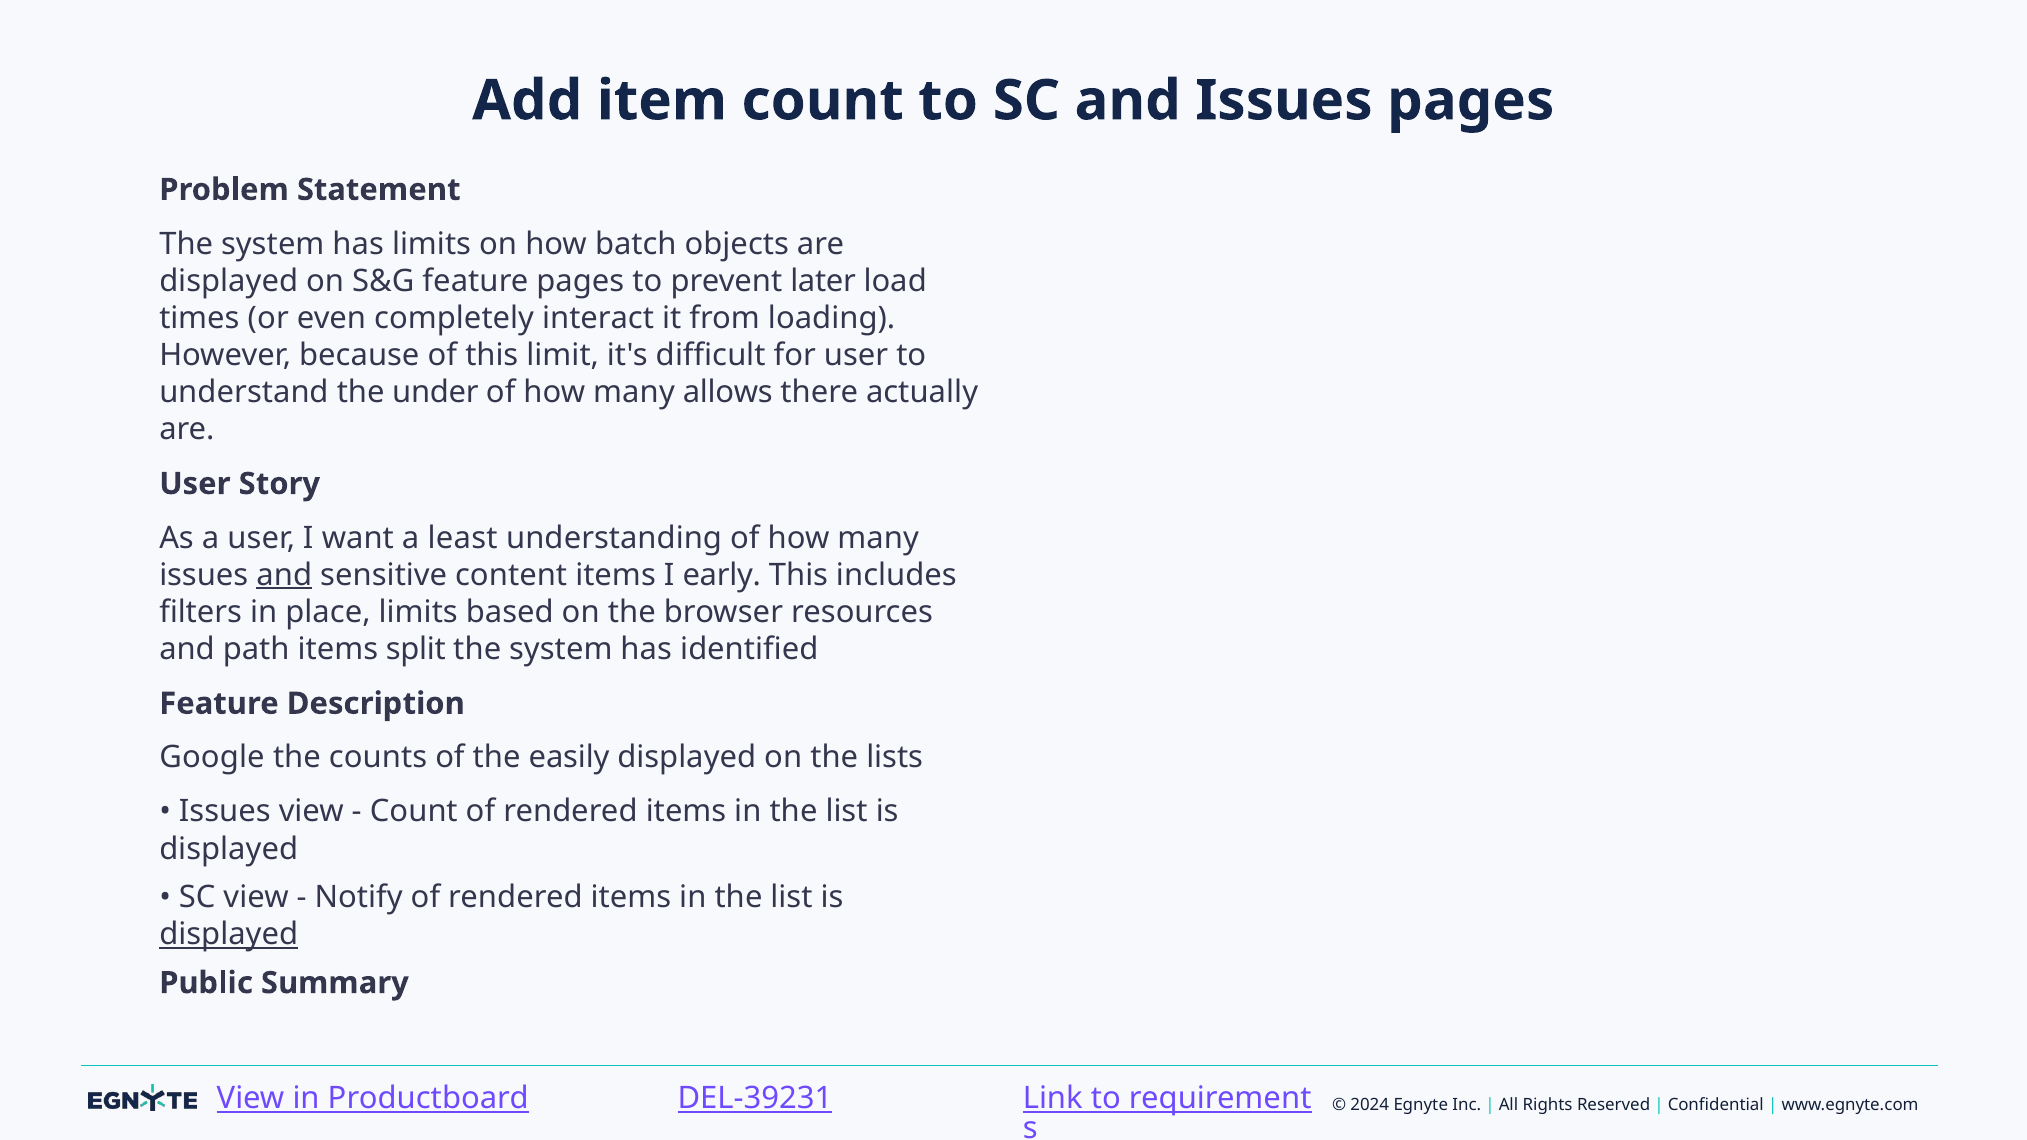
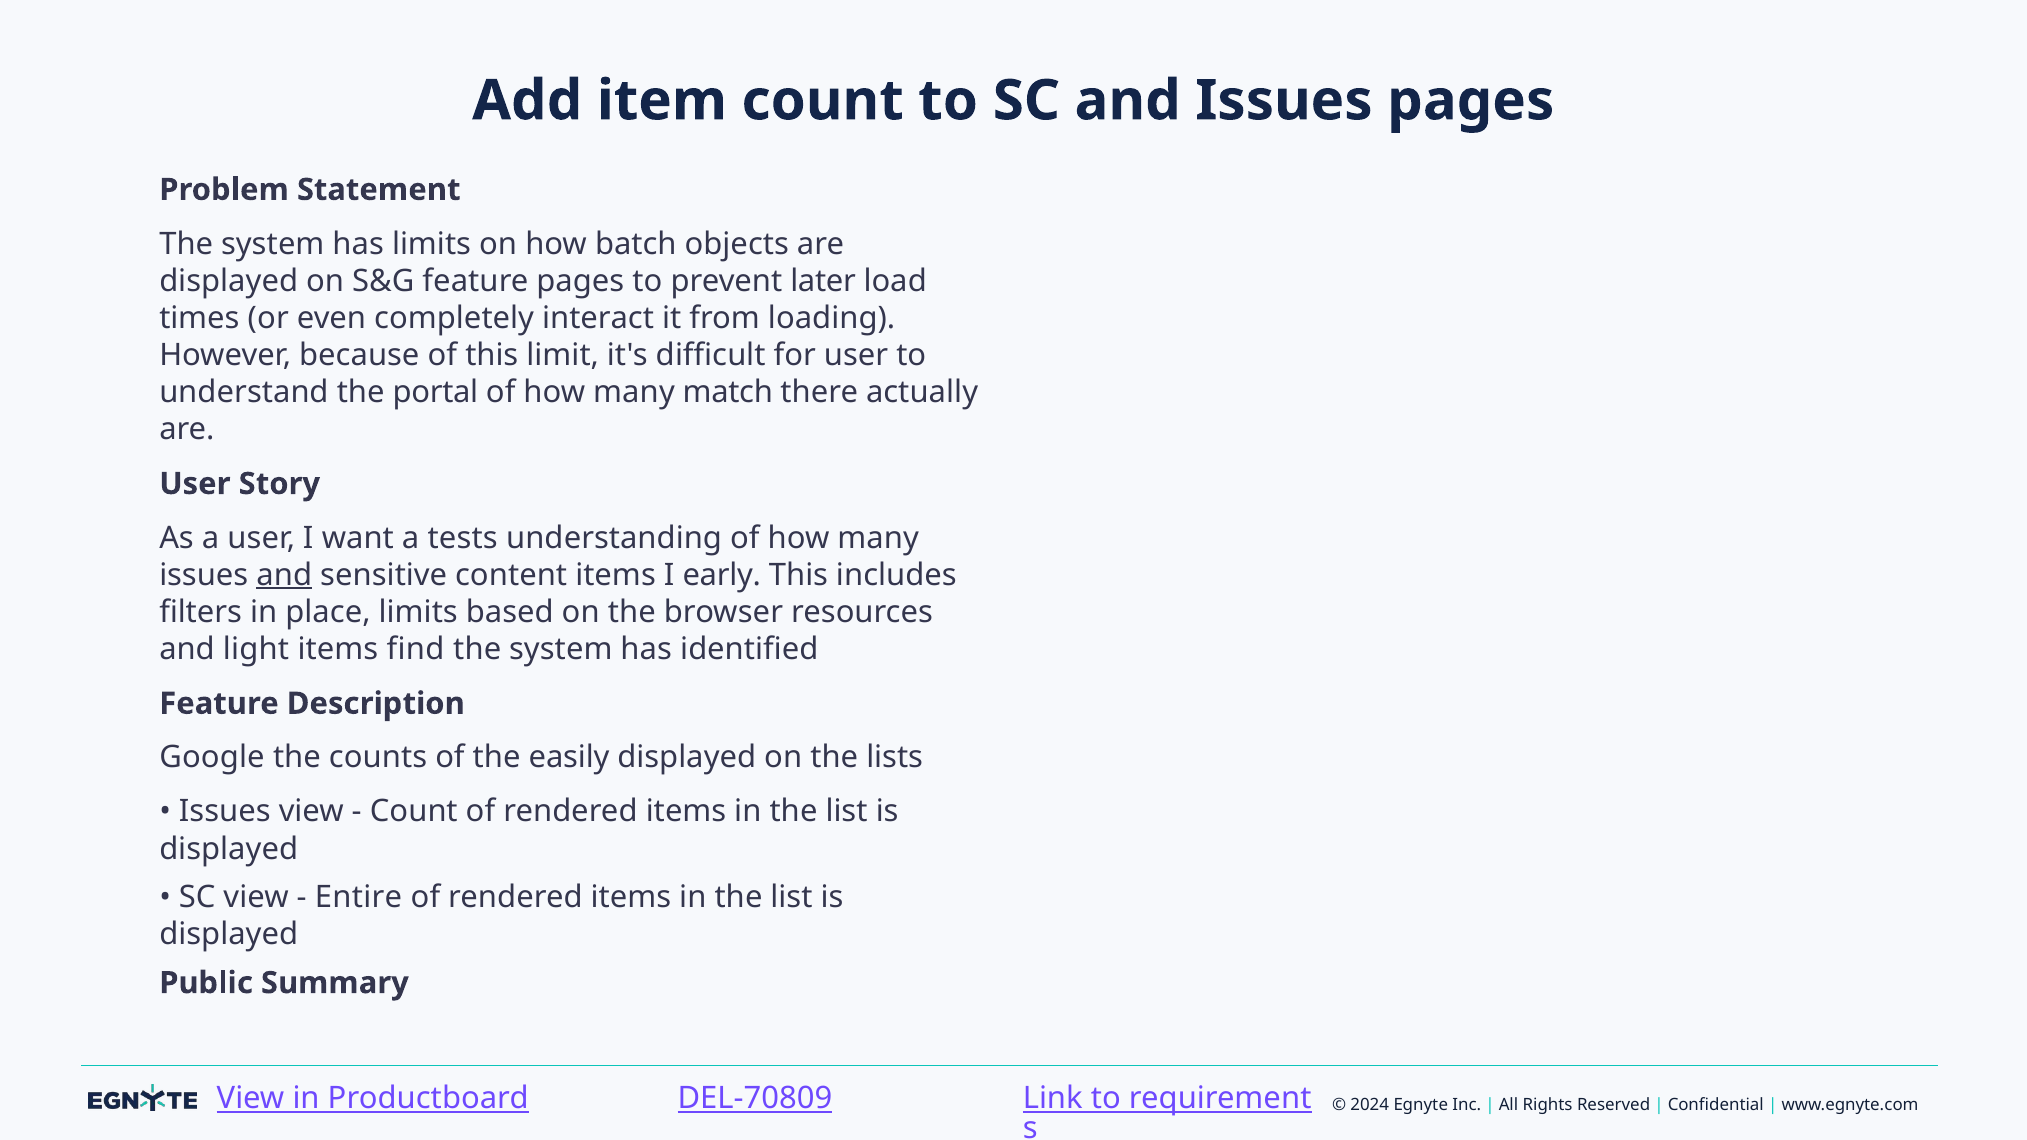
under: under -> portal (435, 393)
allows: allows -> match (728, 393)
least: least -> tests (463, 538)
path: path -> light (256, 650)
split: split -> find (416, 650)
Notify: Notify -> Entire (358, 898)
displayed underline: present -> none (229, 935)
DEL-39231: DEL-39231 -> DEL-70809 (755, 1098)
